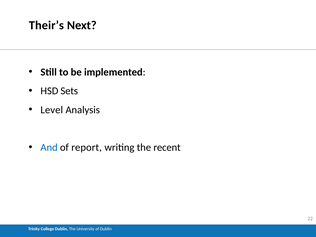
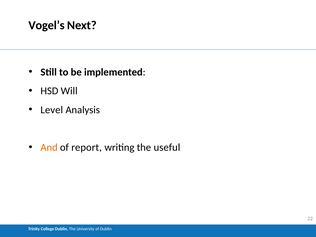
Their’s: Their’s -> Vogel’s (46, 25)
Sets: Sets -> Will (69, 91)
And colour: blue -> orange (49, 148)
recent: recent -> useful (167, 148)
